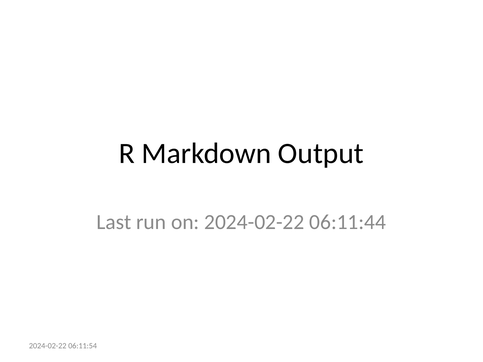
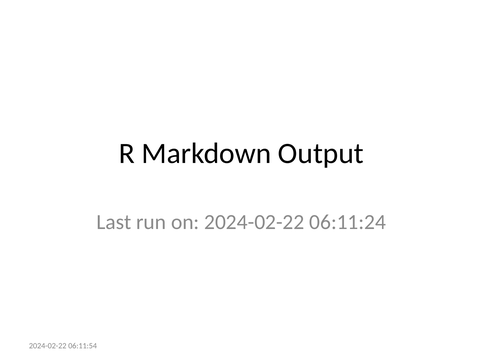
06:11:44: 06:11:44 -> 06:11:24 (348, 222)
